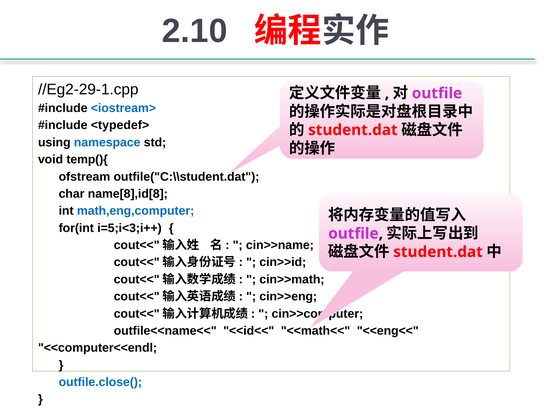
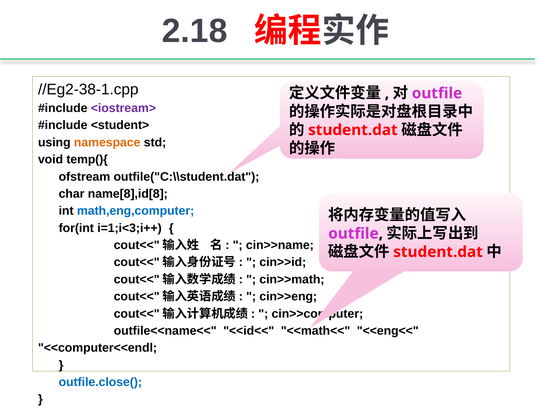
2.10: 2.10 -> 2.18 (195, 31)
//Eg2-29-1.cpp: //Eg2-29-1.cpp -> //Eg2-38-1.cpp (88, 89)
<iostream> colour: blue -> purple (123, 108)
<typedef>: <typedef> -> <student> (120, 125)
namespace colour: blue -> orange (107, 142)
i=5;i<3;i++: i=5;i<3;i++ -> i=1;i<3;i++ (130, 228)
